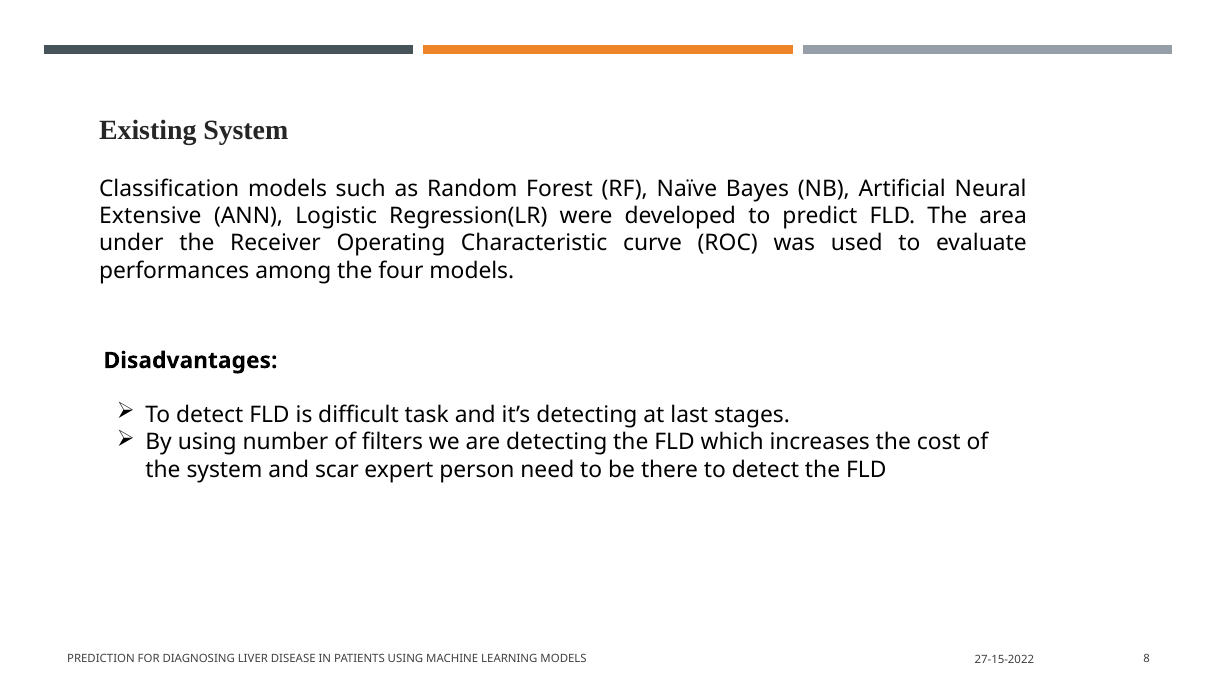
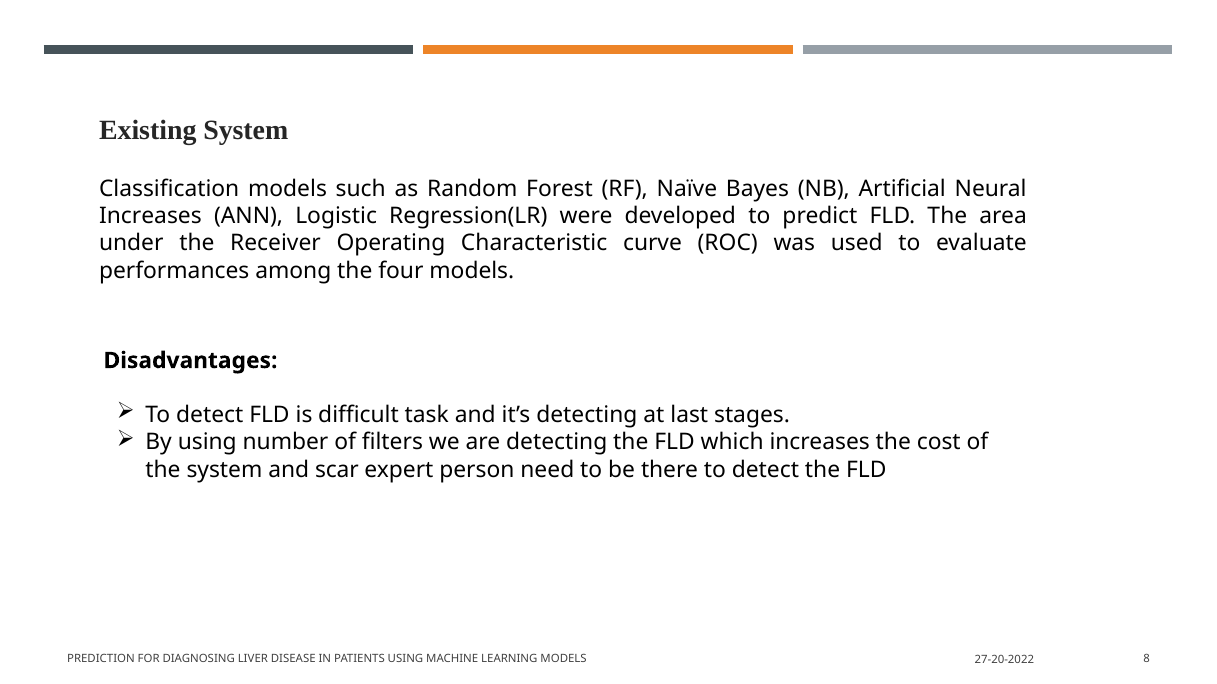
Extensive: Extensive -> Increases (150, 216)
27-15-2022: 27-15-2022 -> 27-20-2022 (1004, 660)
